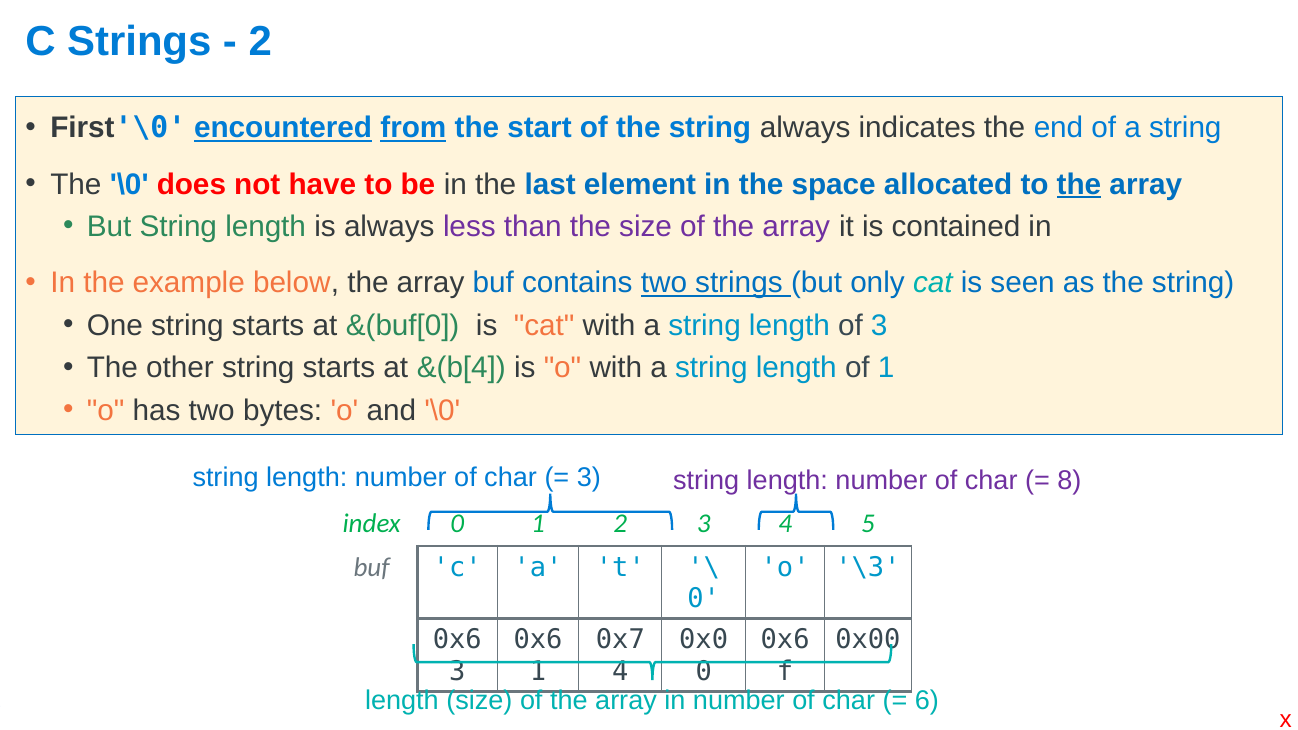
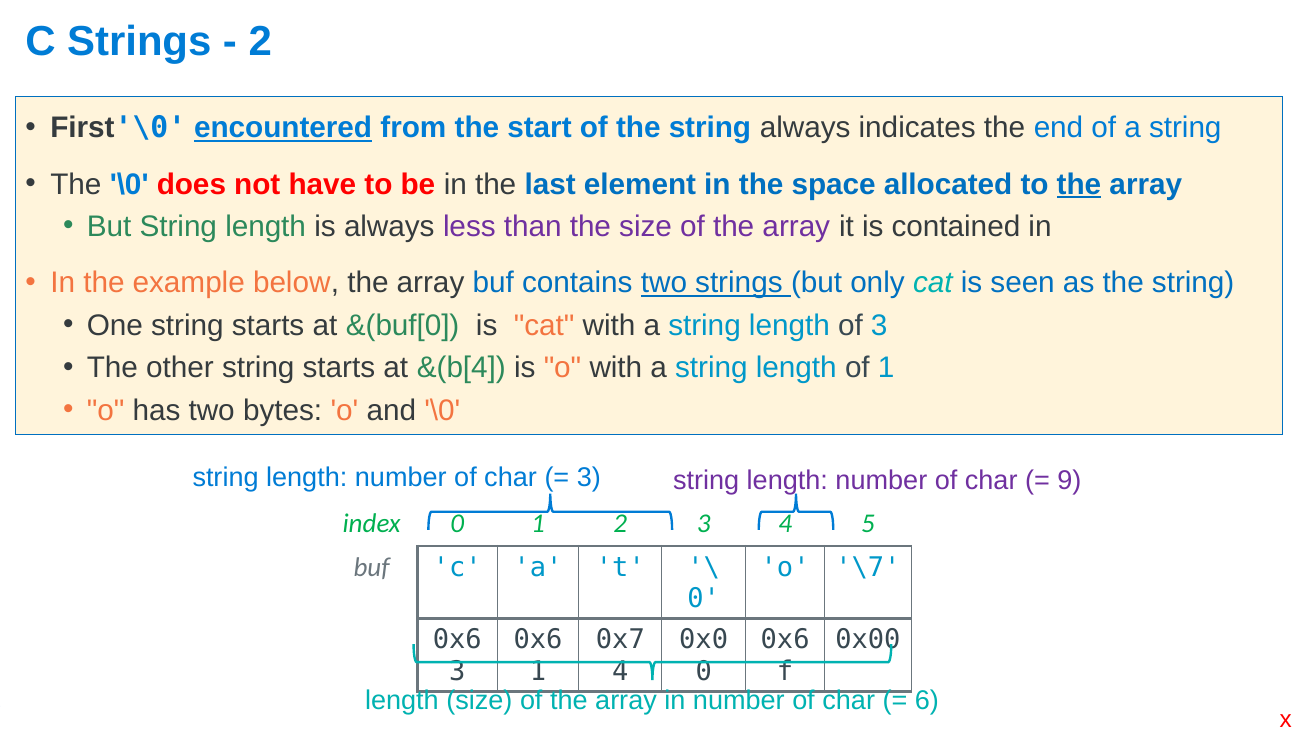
from underline: present -> none (413, 128)
8: 8 -> 9 (1069, 481)
\3: \3 -> \7 (868, 567)
